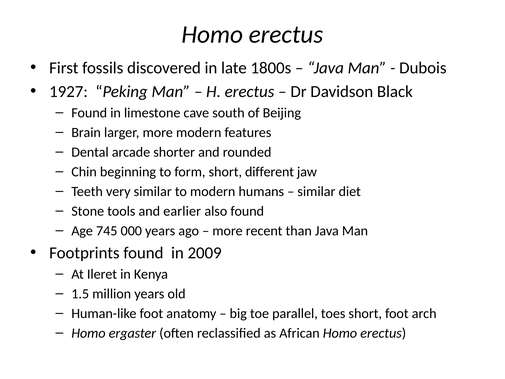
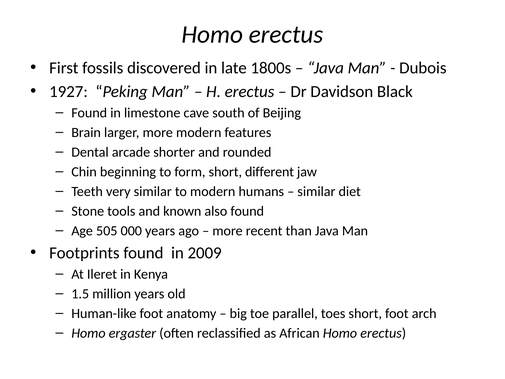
earlier: earlier -> known (182, 211)
745: 745 -> 505 (107, 231)
